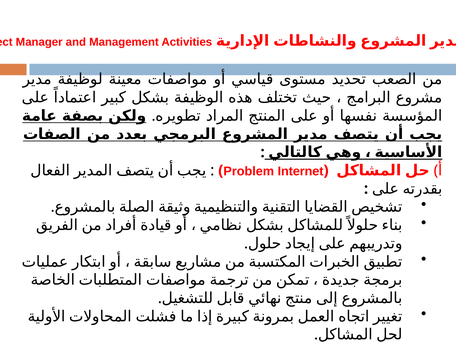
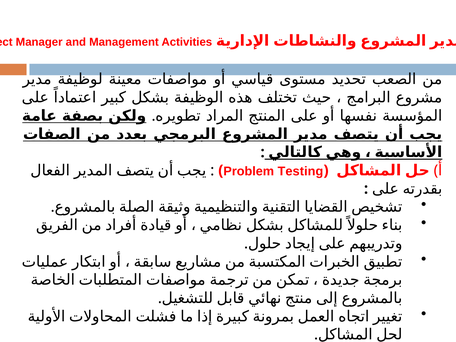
Internet: Internet -> Testing (300, 171)
